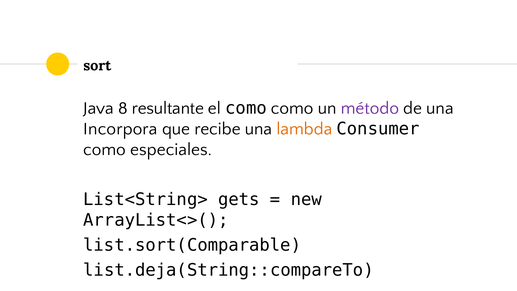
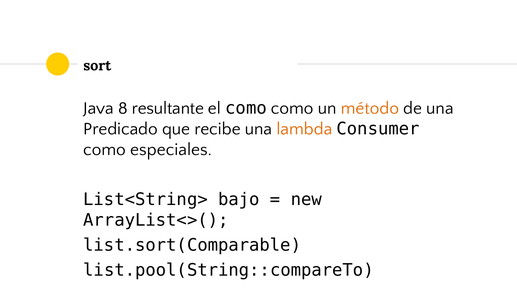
método colour: purple -> orange (370, 108)
Incorpora: Incorpora -> Predicado (121, 129)
gets: gets -> bajo (239, 199)
list.deja(String::compareTo: list.deja(String::compareTo -> list.pool(String::compareTo (229, 270)
